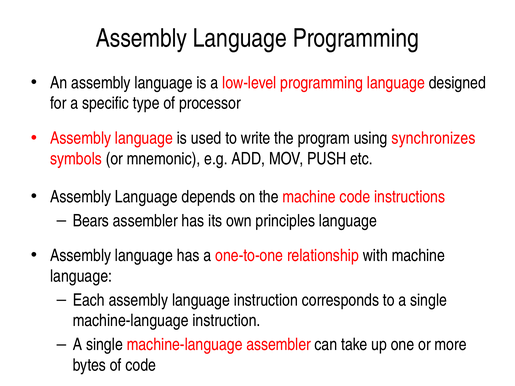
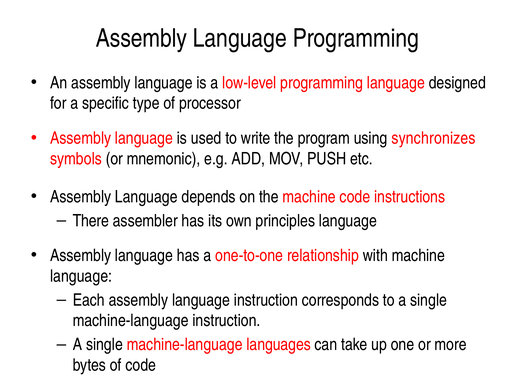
Bears: Bears -> There (91, 221)
machine-language assembler: assembler -> languages (279, 345)
